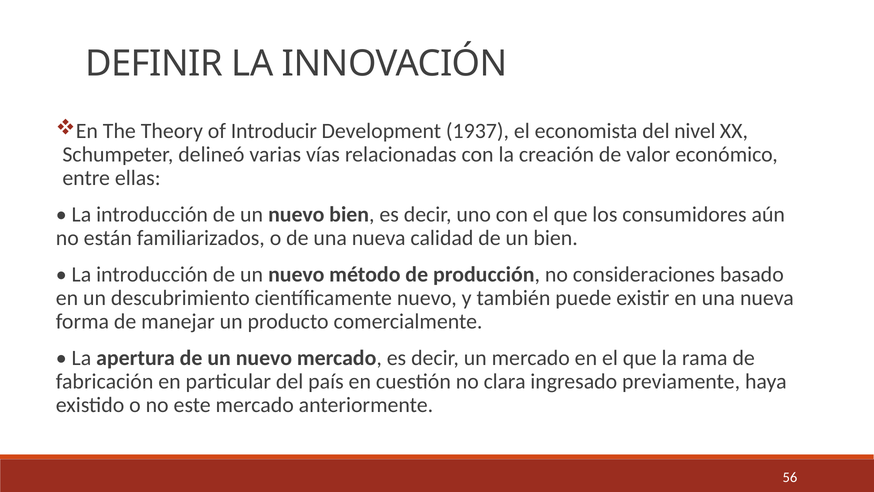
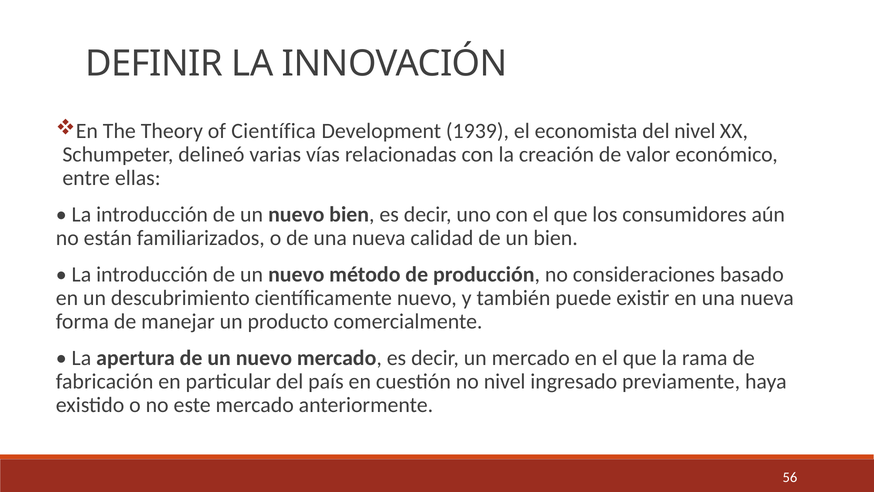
Introducir: Introducir -> Científica (274, 131)
1937: 1937 -> 1939 (477, 131)
no clara: clara -> nivel (505, 381)
